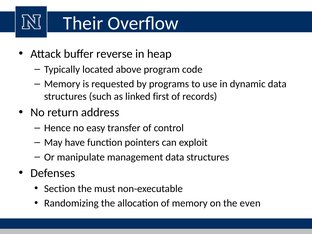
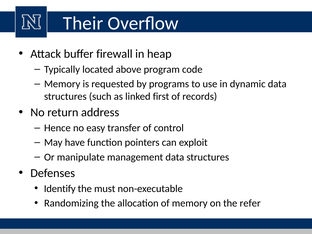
reverse: reverse -> firewall (114, 54)
Section: Section -> Identify (60, 189)
even: even -> refer (250, 203)
